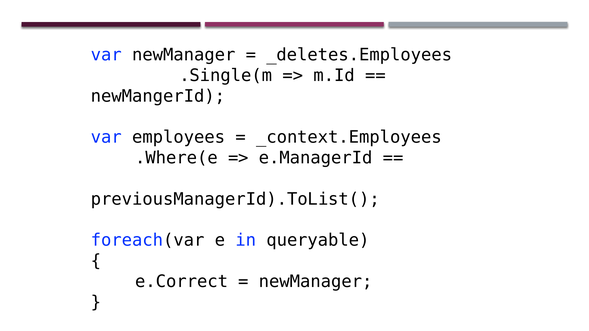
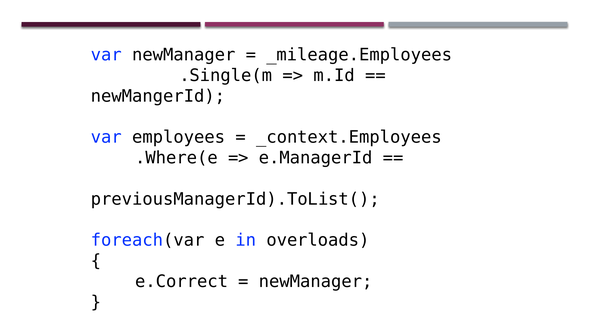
_deletes.Employees: _deletes.Employees -> _mileage.Employees (359, 55)
queryable: queryable -> overloads (318, 241)
